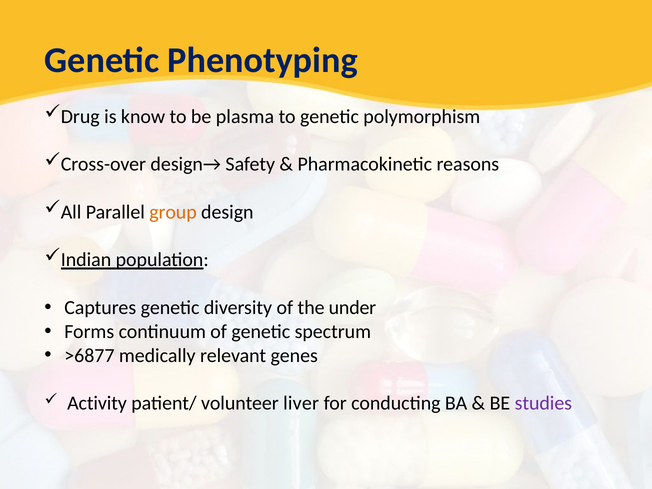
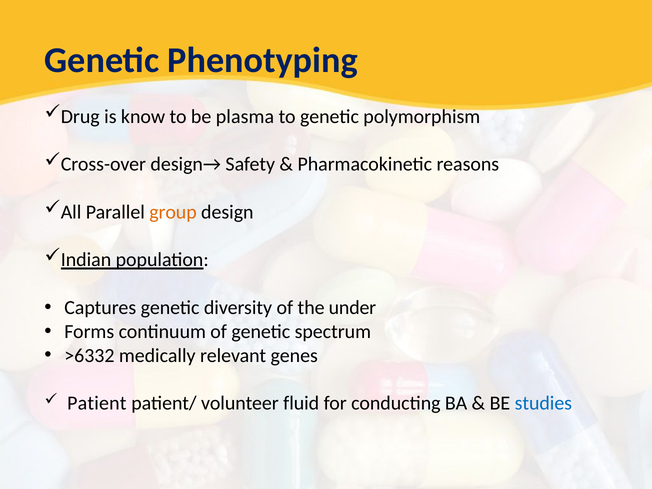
>6877: >6877 -> >6332 (89, 355)
Activity: Activity -> Patient (97, 403)
liver: liver -> fluid (301, 403)
studies colour: purple -> blue (543, 403)
